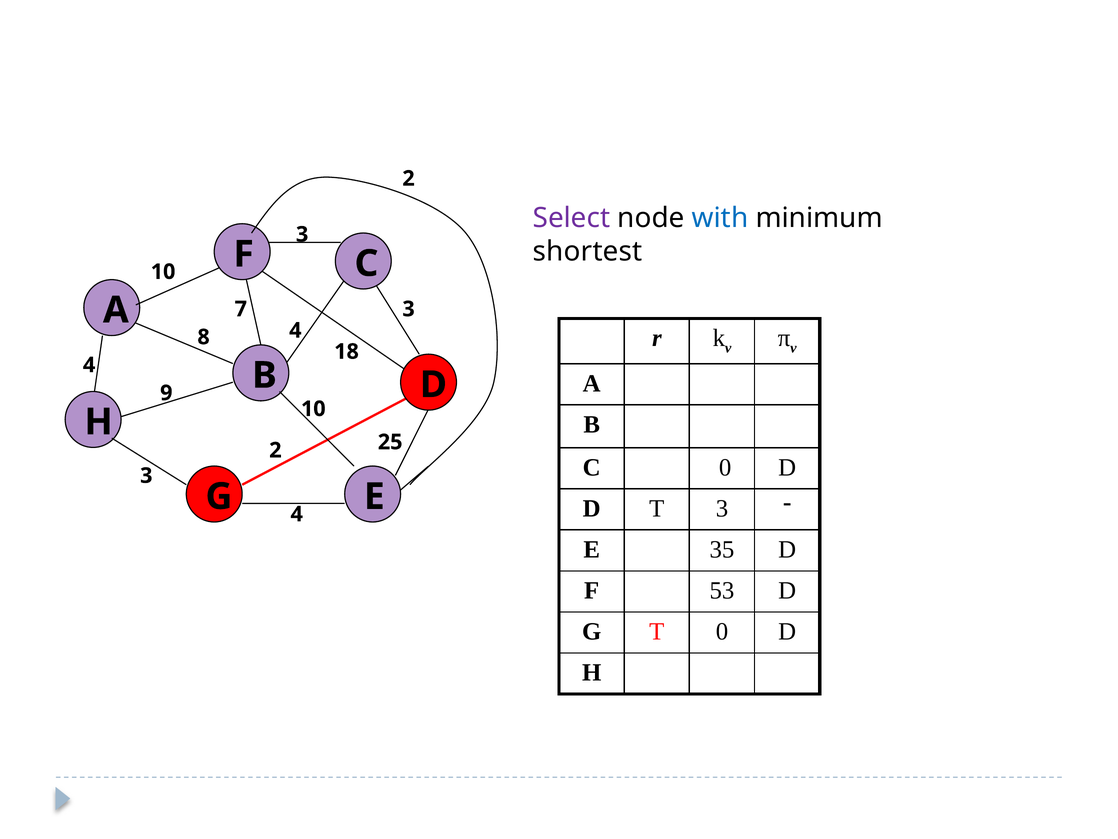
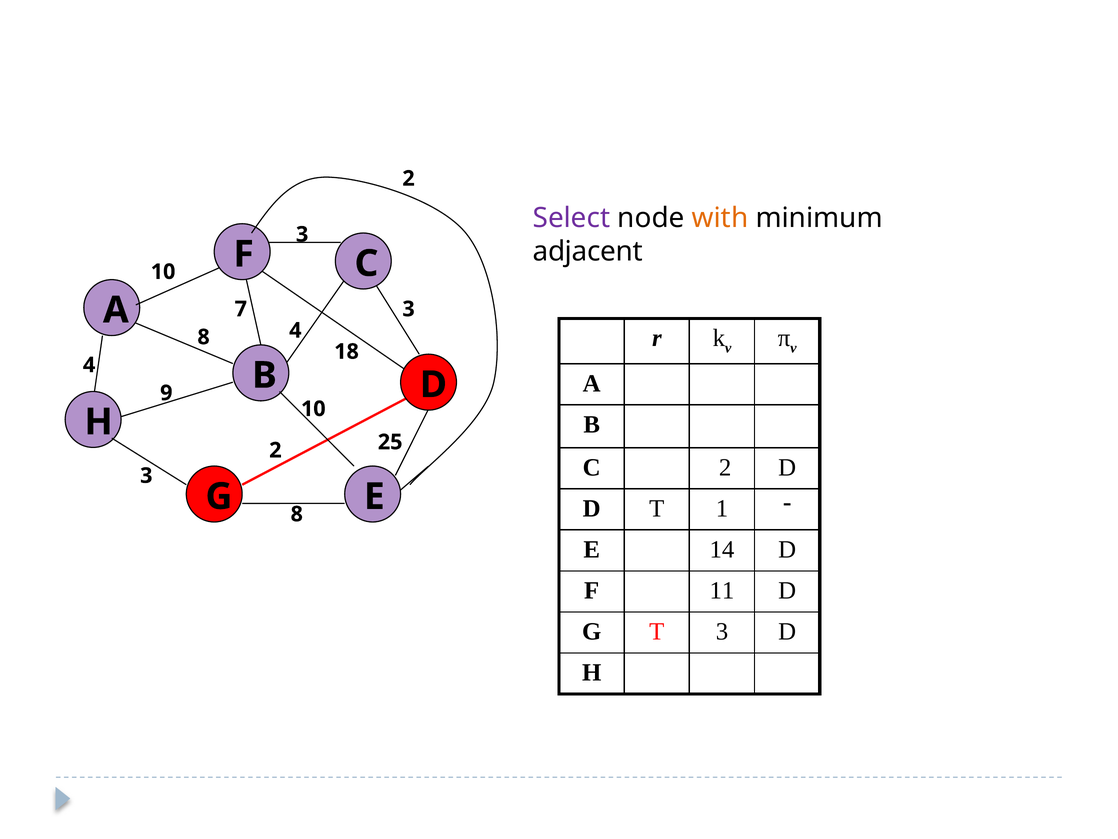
with colour: blue -> orange (720, 218)
shortest: shortest -> adjacent (588, 251)
C 0: 0 -> 2 (725, 467)
G 4: 4 -> 8 (297, 514)
T 3: 3 -> 1 (722, 508)
35: 35 -> 14 (722, 549)
53: 53 -> 11 (722, 590)
T 0: 0 -> 3 (722, 631)
